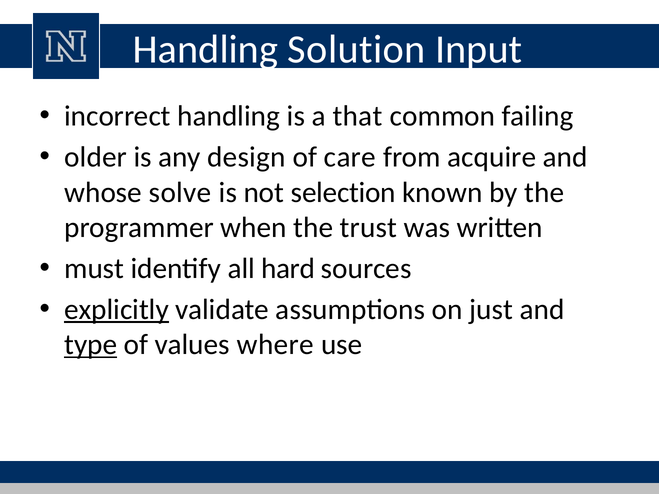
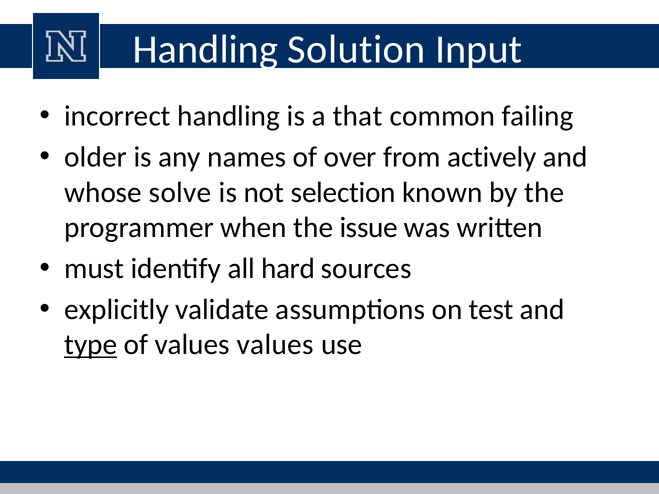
design: design -> names (247, 157)
care: care -> over (350, 157)
acquire: acquire -> actively (492, 157)
trust: trust -> issue (369, 228)
explicitly underline: present -> none (117, 310)
just: just -> test (491, 310)
values where: where -> values (275, 345)
